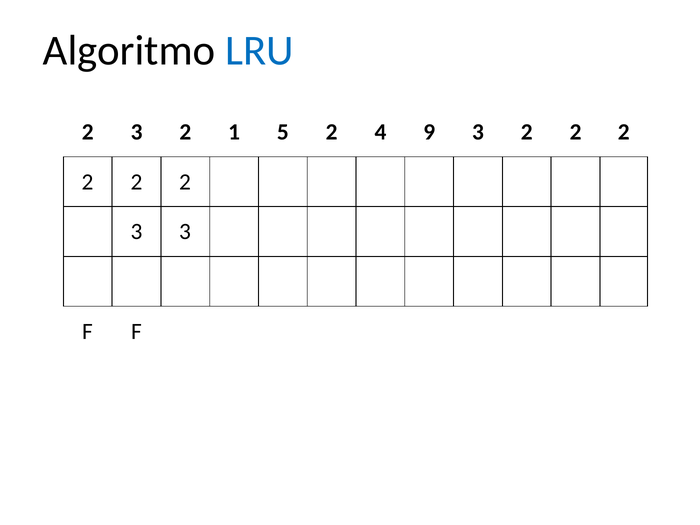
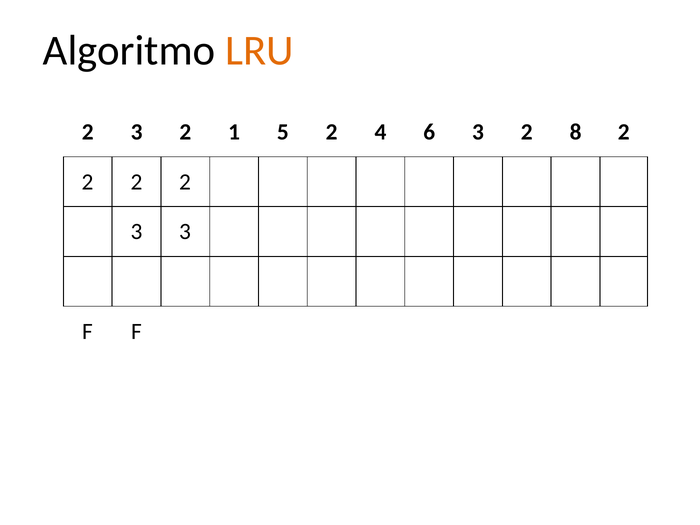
LRU colour: blue -> orange (259, 51)
9: 9 -> 6 (429, 132)
3 2 2: 2 -> 8 (576, 132)
